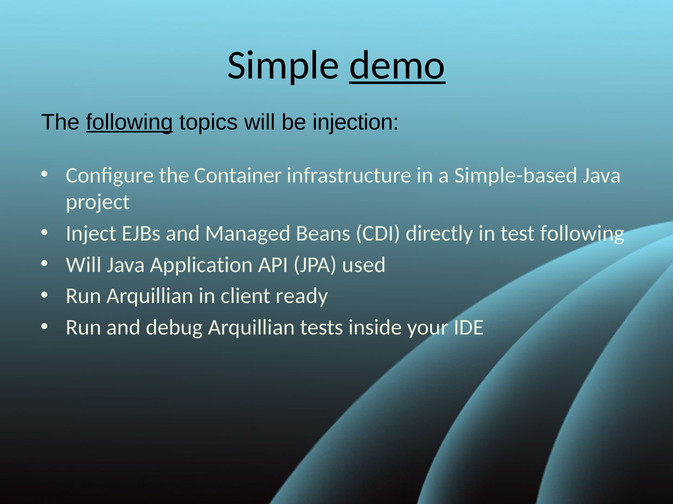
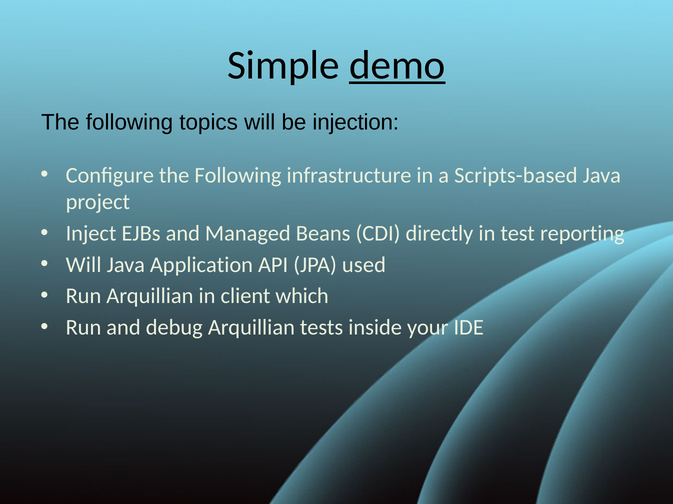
following underline: present -> none (129, 122)
Configure the Container: Container -> Following (238, 175)
Simple-based: Simple-based -> Scripts-based (516, 175)
test following: following -> reporting (582, 234)
ready: ready -> which (302, 297)
